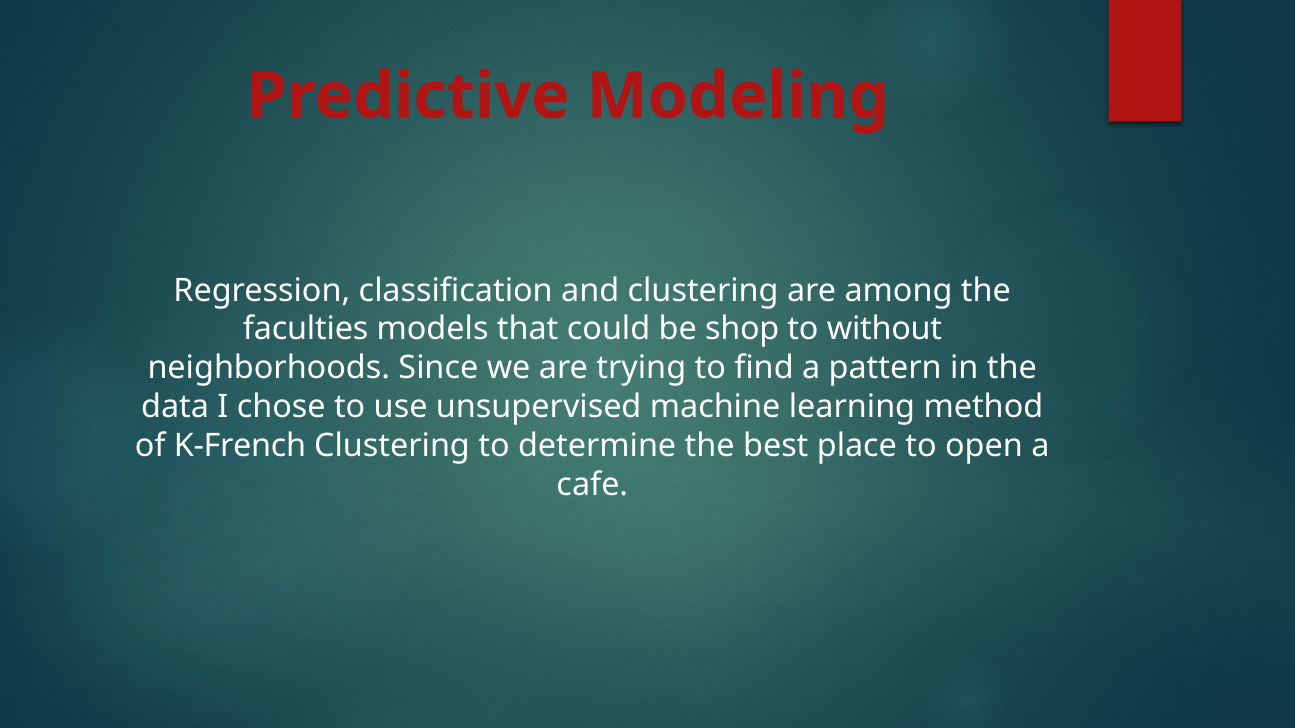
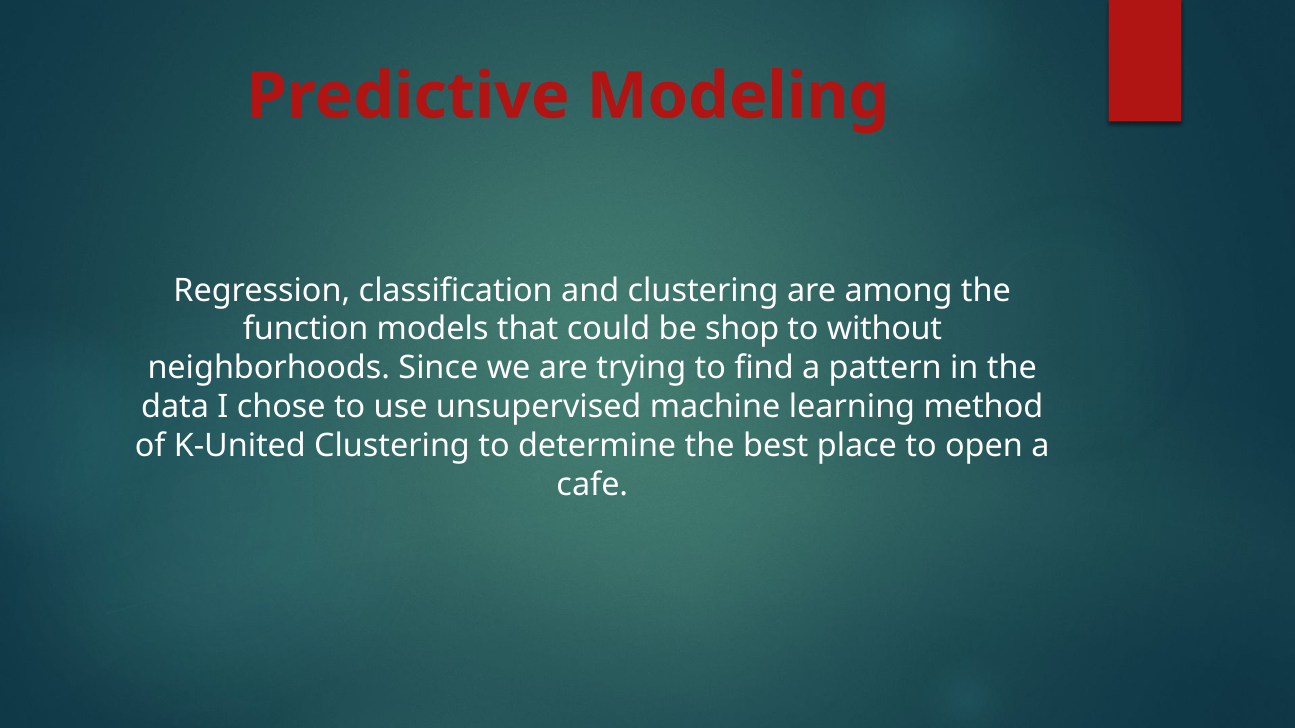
faculties: faculties -> function (306, 329)
K-French: K-French -> K-United (240, 446)
